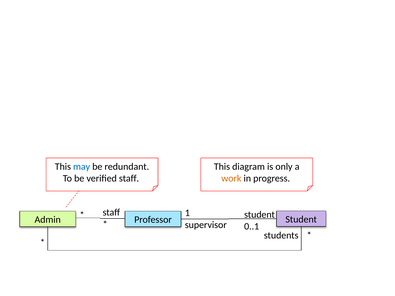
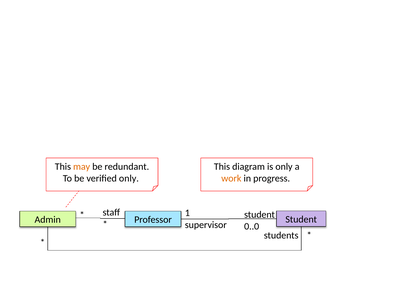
may colour: blue -> orange (82, 167)
verified staff: staff -> only (129, 178)
0..1: 0..1 -> 0..0 (252, 227)
